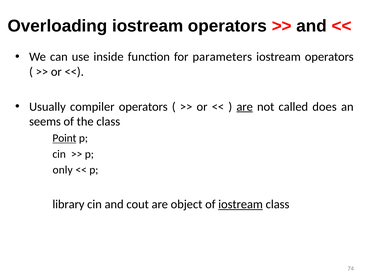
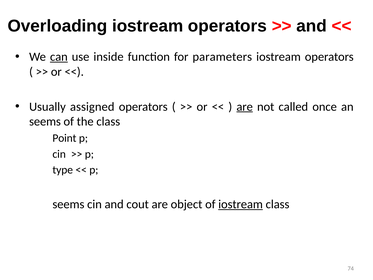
can underline: none -> present (59, 57)
compiler: compiler -> assigned (92, 107)
does: does -> once (325, 107)
Point underline: present -> none (64, 138)
only: only -> type (63, 170)
library: library -> seems (68, 204)
